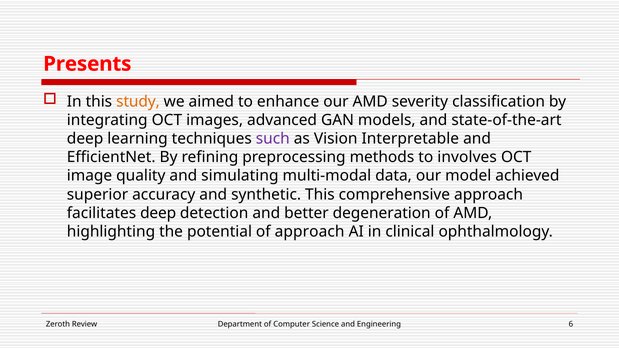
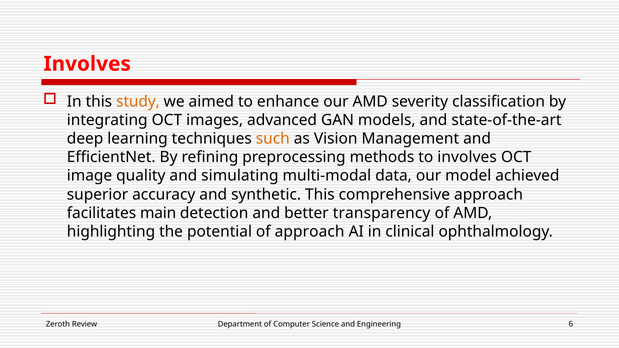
Presents: Presents -> Involves (87, 64)
such colour: purple -> orange (273, 139)
Interpretable: Interpretable -> Management (410, 139)
facilitates deep: deep -> main (158, 213)
degeneration: degeneration -> transparency (382, 213)
